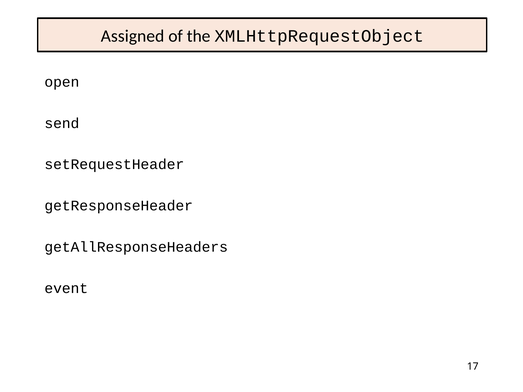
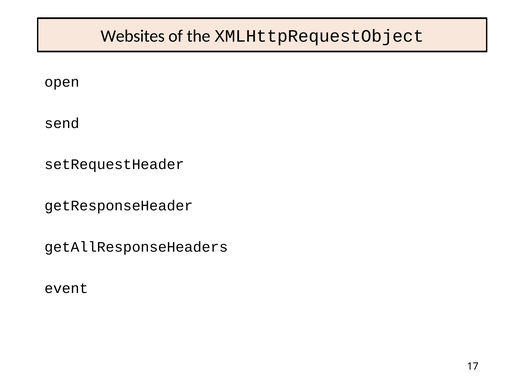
Assigned: Assigned -> Websites (133, 36)
